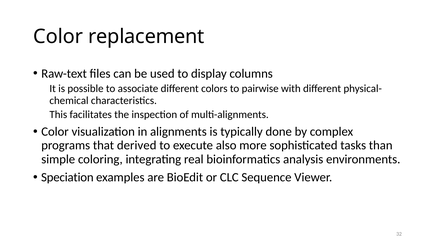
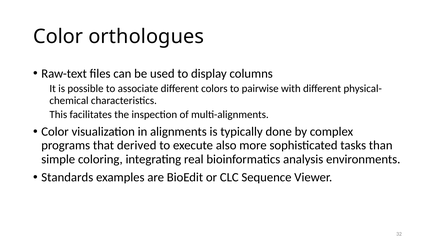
replacement: replacement -> orthologues (146, 37)
Speciation: Speciation -> Standards (67, 177)
